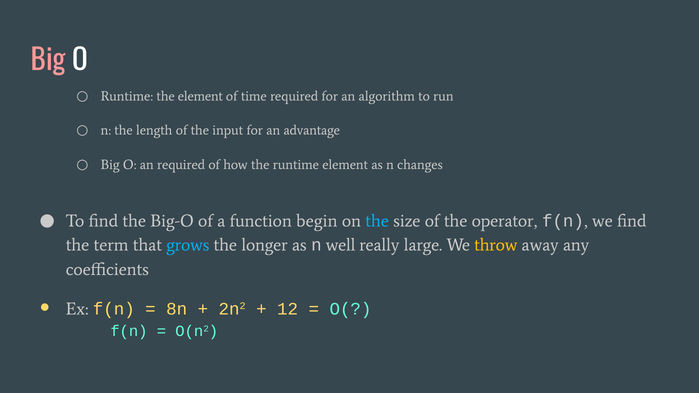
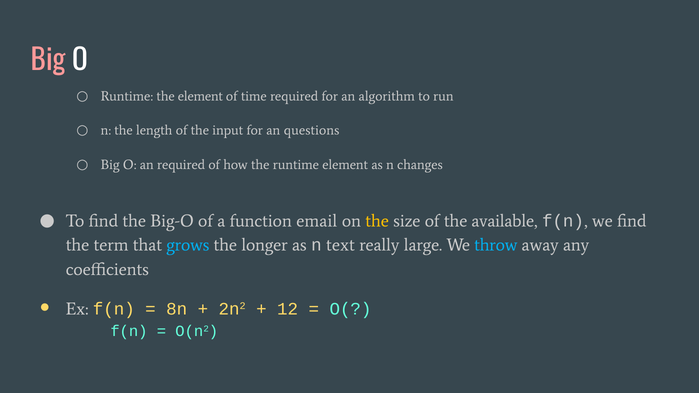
advantage: advantage -> questions (312, 131)
begin: begin -> email (317, 221)
the colour: light blue -> yellow (377, 221)
operator: operator -> available (504, 221)
well: well -> text (340, 245)
throw colour: yellow -> light blue (496, 245)
